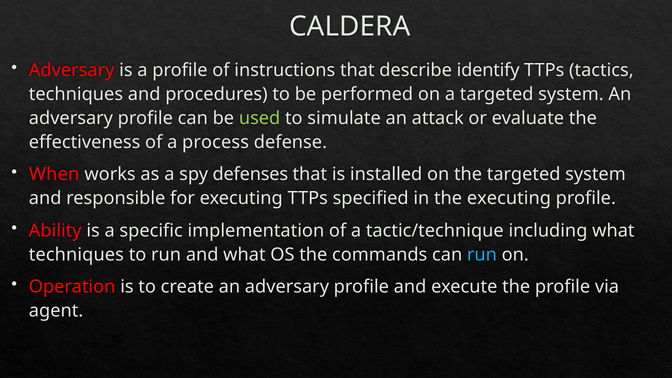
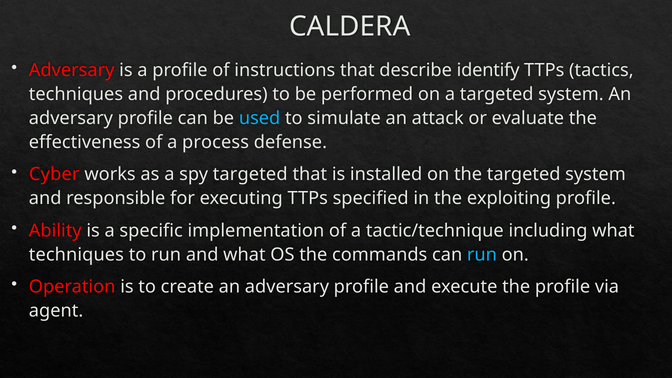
used colour: light green -> light blue (260, 118)
When: When -> Cyber (54, 174)
spy defenses: defenses -> targeted (250, 174)
the executing: executing -> exploiting (509, 198)
